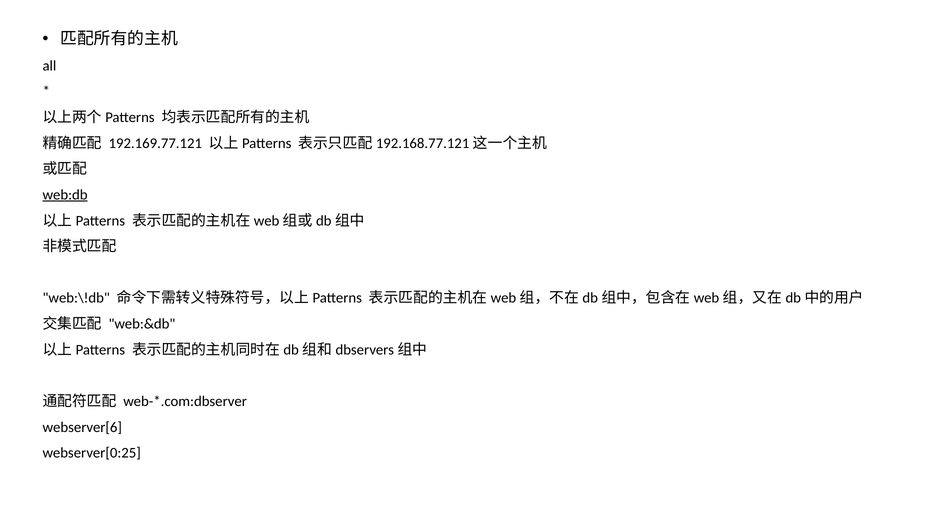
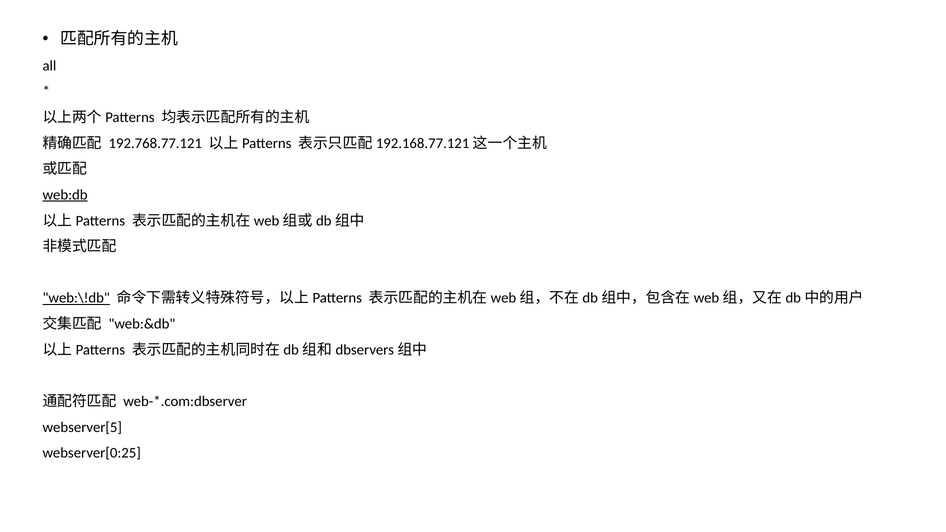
192.169.77.121: 192.169.77.121 -> 192.768.77.121 (155, 143)
web:\!db underline: none -> present (76, 298)
webserver[6: webserver[6 -> webserver[5 (82, 427)
